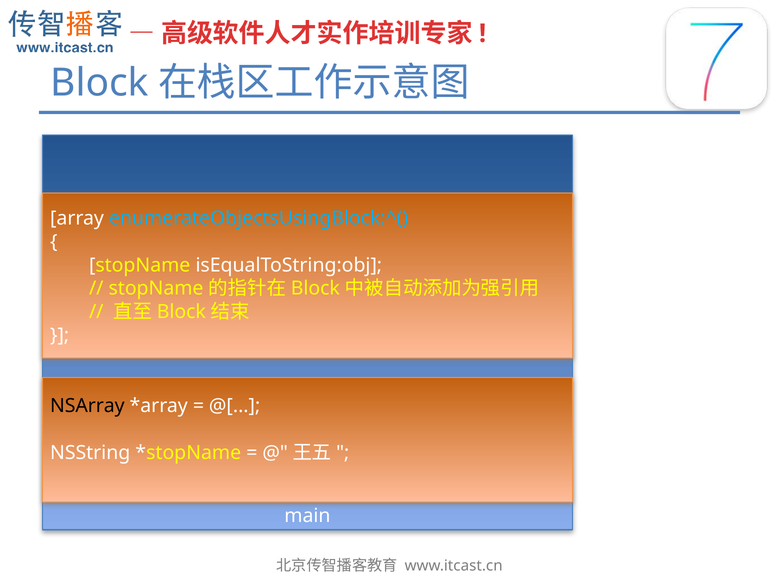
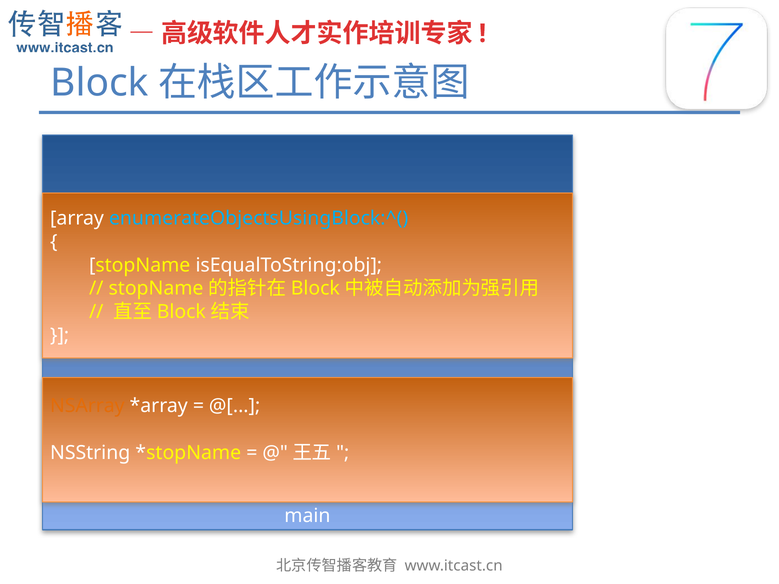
NSArray colour: black -> orange (87, 406)
